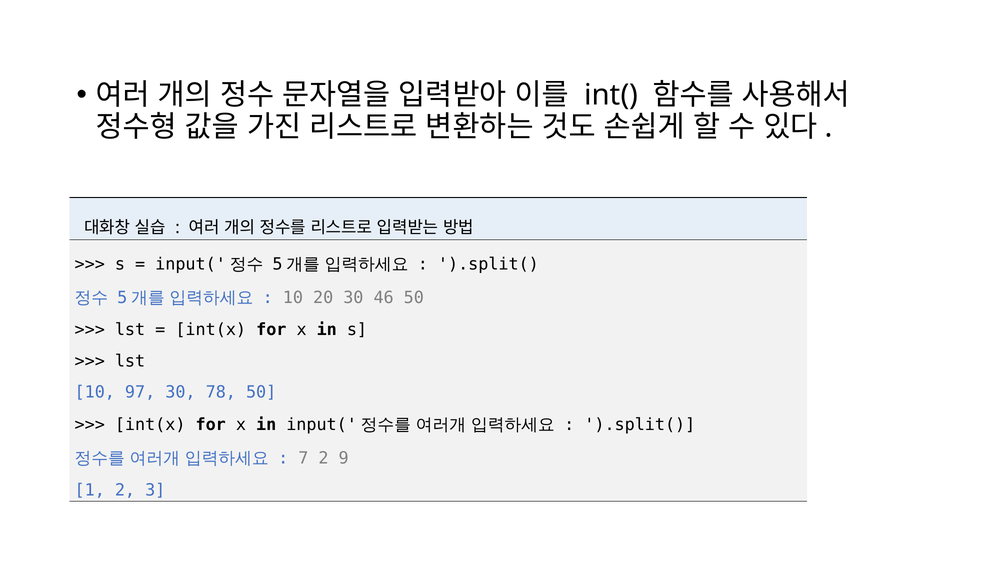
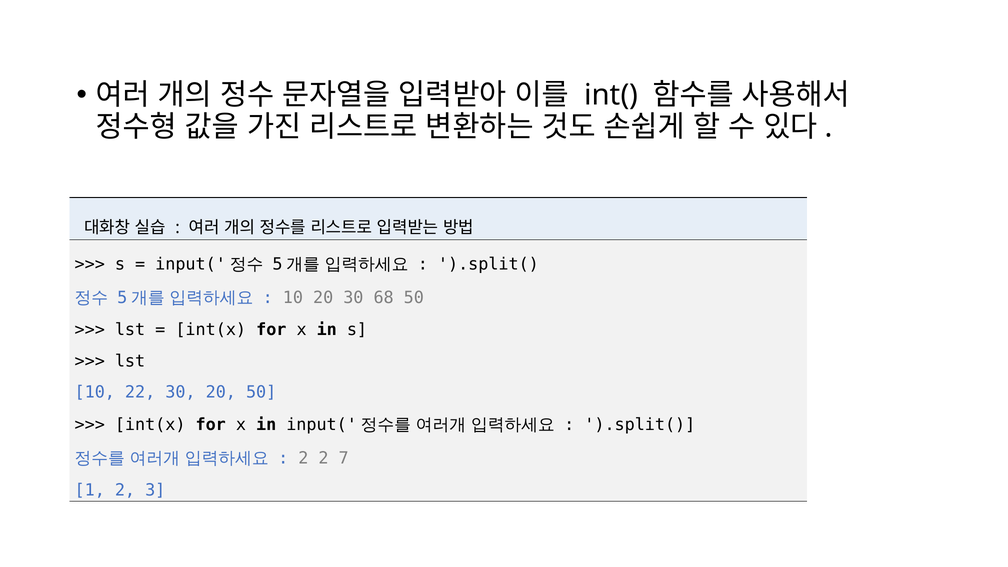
46: 46 -> 68 (384, 298)
97: 97 -> 22 (140, 392)
30 78: 78 -> 20 (221, 392)
7: 7 -> 2 (303, 458)
9: 9 -> 7 (344, 458)
